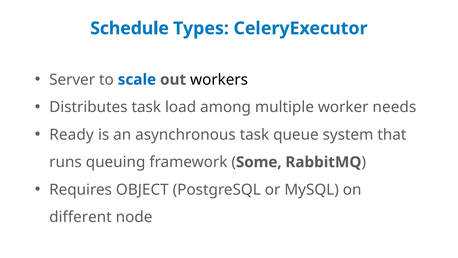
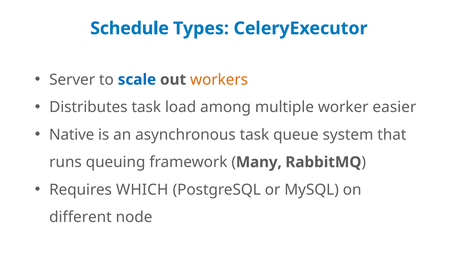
workers colour: black -> orange (219, 80)
needs: needs -> easier (394, 107)
Ready: Ready -> Native (72, 134)
Some: Some -> Many (259, 162)
OBJECT: OBJECT -> WHICH (142, 189)
